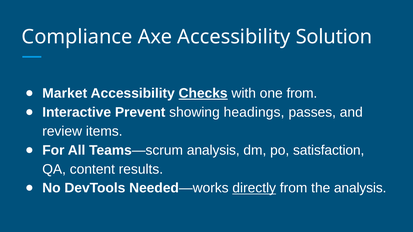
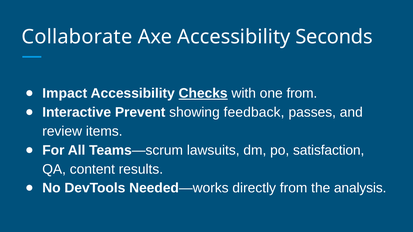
Compliance: Compliance -> Collaborate (77, 37)
Solution: Solution -> Seconds (334, 37)
Market: Market -> Impact (65, 93)
headings: headings -> feedback (254, 112)
Teams—scrum analysis: analysis -> lawsuits (213, 150)
directly underline: present -> none (254, 188)
